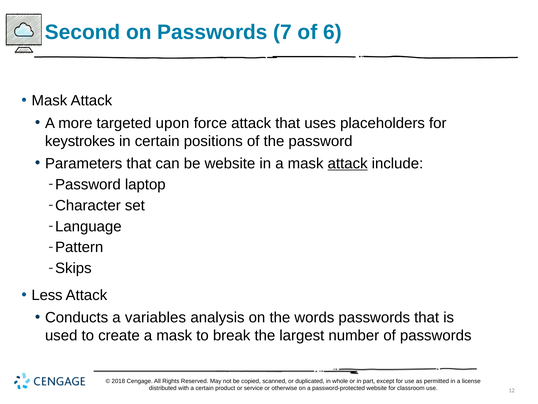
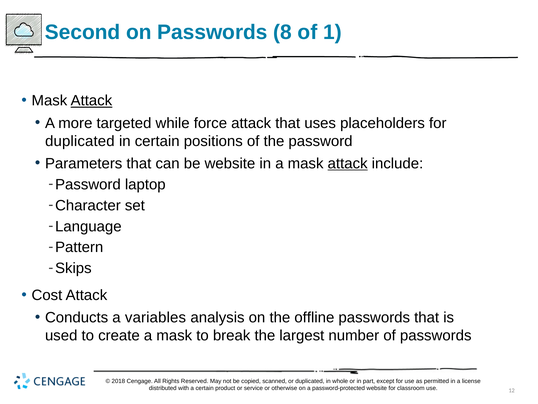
7: 7 -> 8 (283, 32)
6: 6 -> 1 (332, 32)
Attack underline: none -> present (91, 101)
upon: upon -> while (173, 123)
keystrokes: keystrokes -> duplicated (80, 141)
Less: Less -> Cost (47, 295)
words: words -> offline (314, 317)
